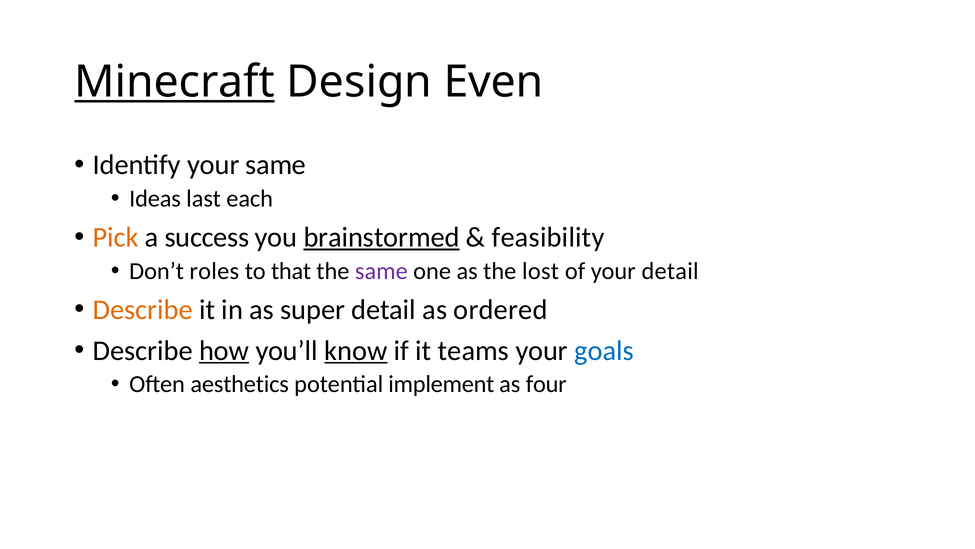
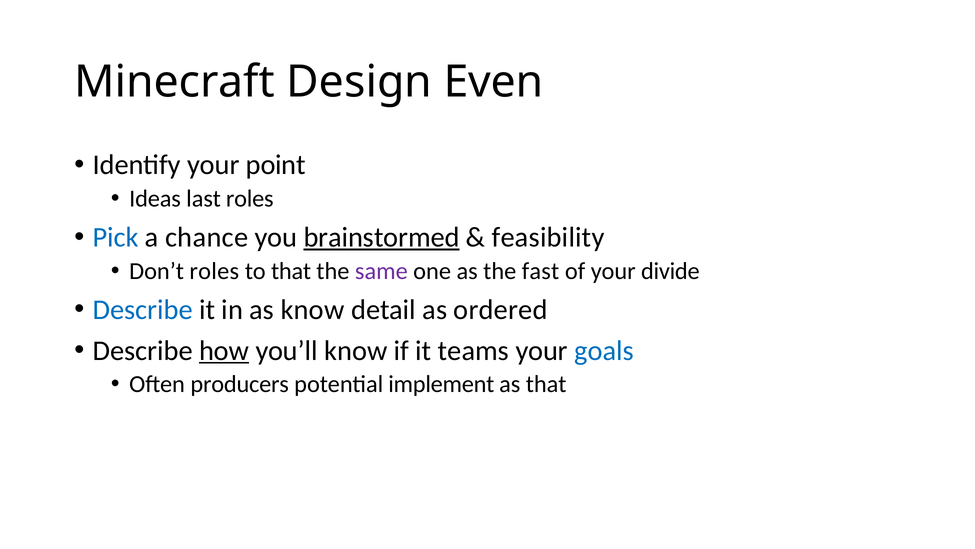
Minecraft underline: present -> none (175, 82)
your same: same -> point (276, 165)
last each: each -> roles (250, 198)
Pick colour: orange -> blue (116, 237)
success: success -> chance (207, 237)
lost: lost -> fast (541, 271)
your detail: detail -> divide (670, 271)
Describe colour: orange -> blue (143, 309)
as super: super -> know (313, 309)
know underline: present -> none (356, 350)
aesthetics: aesthetics -> producers (240, 384)
as four: four -> that (546, 384)
